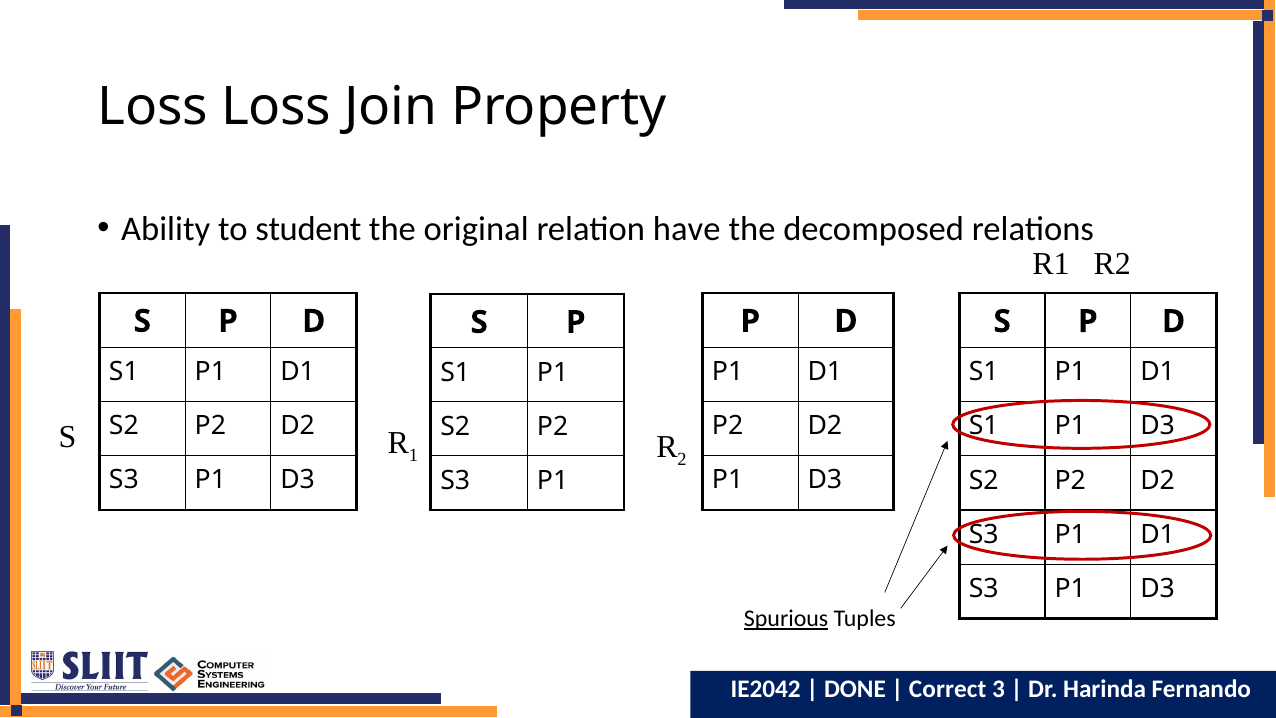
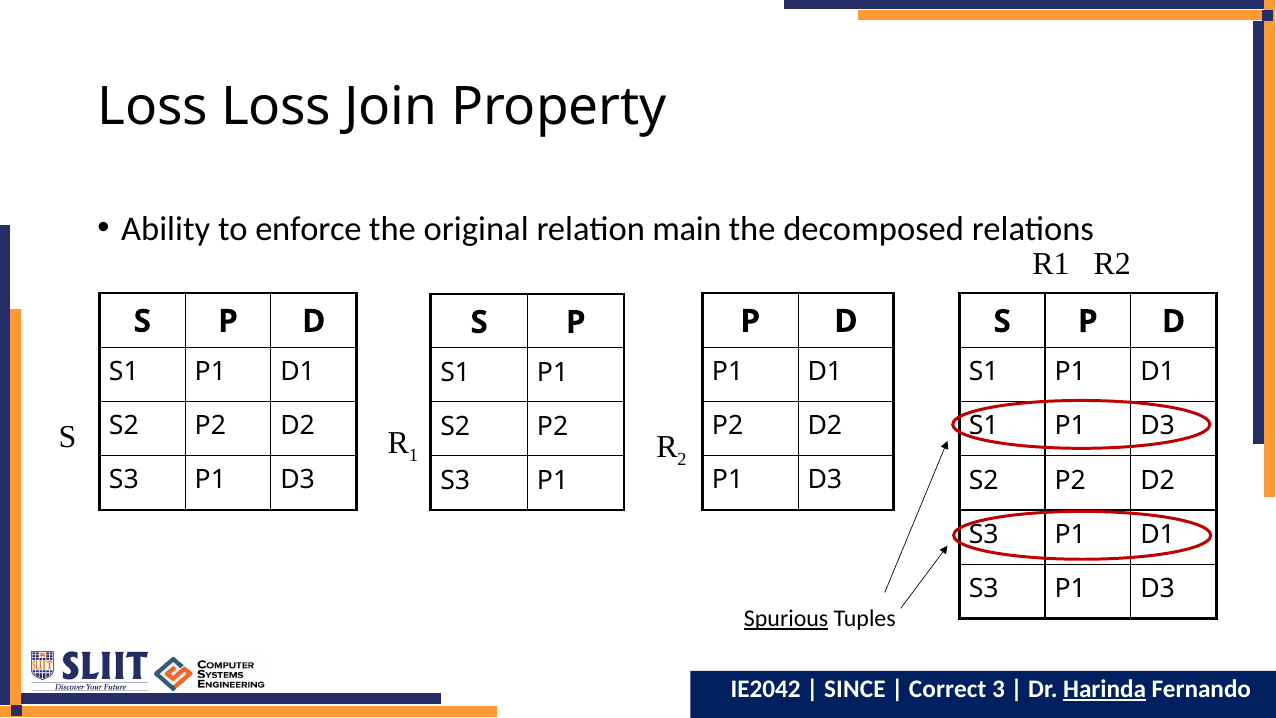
student: student -> enforce (308, 229)
have: have -> main (687, 229)
DONE: DONE -> SINCE (855, 689)
Harinda underline: none -> present (1105, 689)
